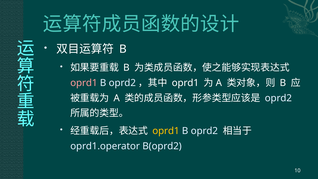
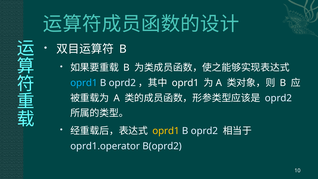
oprd1 colour: pink -> light blue (84, 83)
